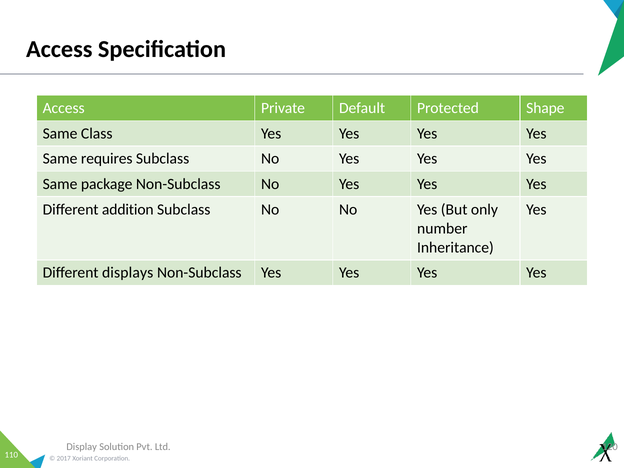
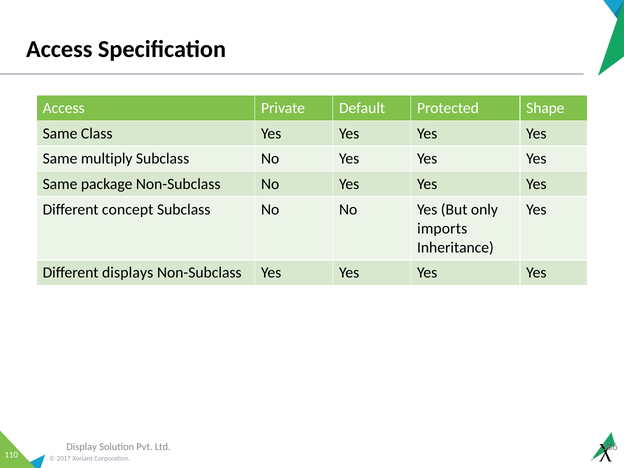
requires: requires -> multiply (107, 159)
addition: addition -> concept (128, 209)
number: number -> imports (442, 228)
120: 120 -> 566 (610, 447)
